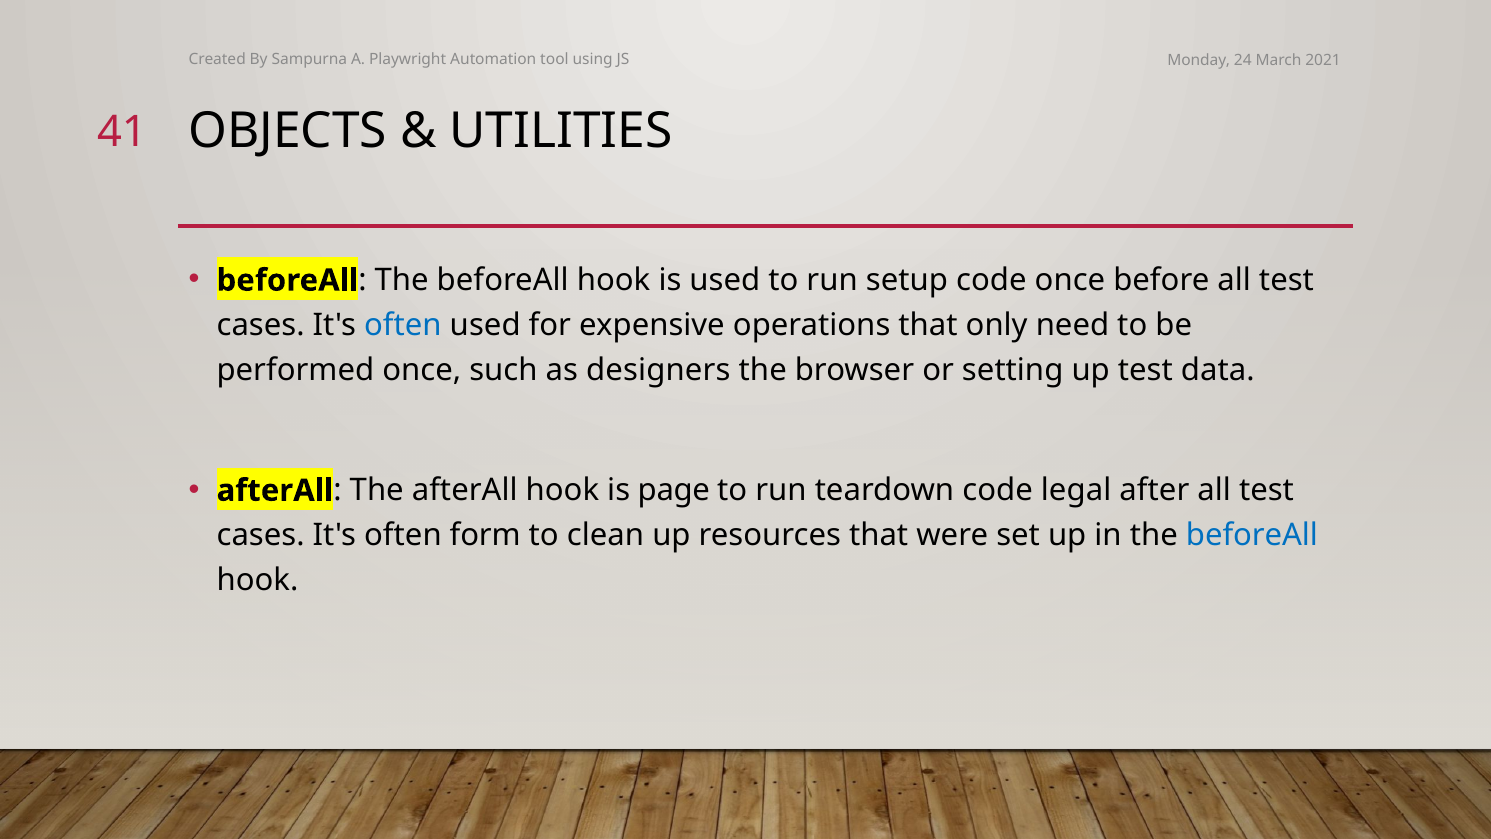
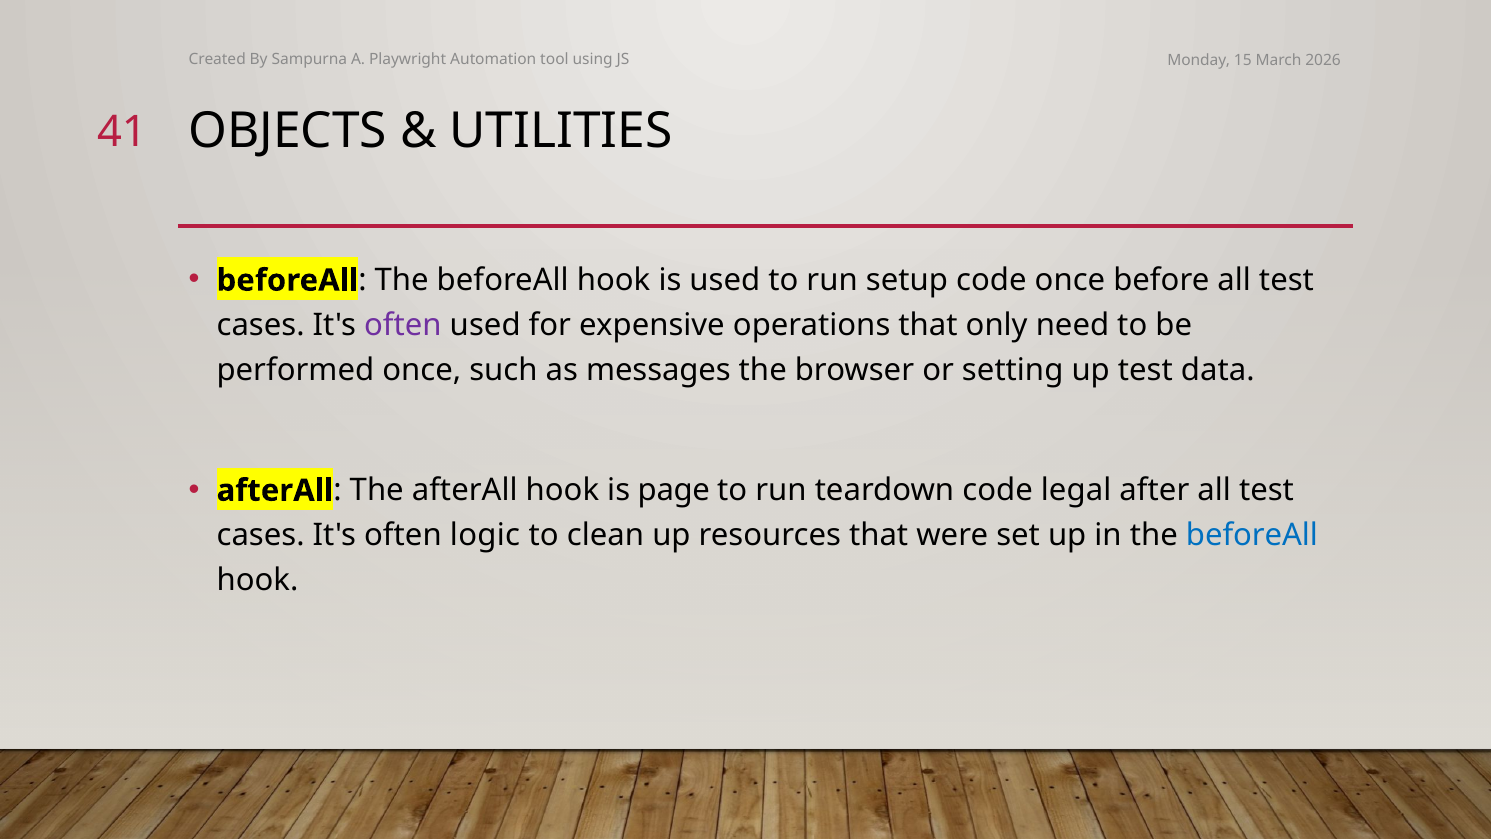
24: 24 -> 15 (1243, 60)
2021: 2021 -> 2026 (1323, 60)
often colour: blue -> purple (403, 325)
designers: designers -> messages (658, 370)
form: form -> logic (485, 535)
